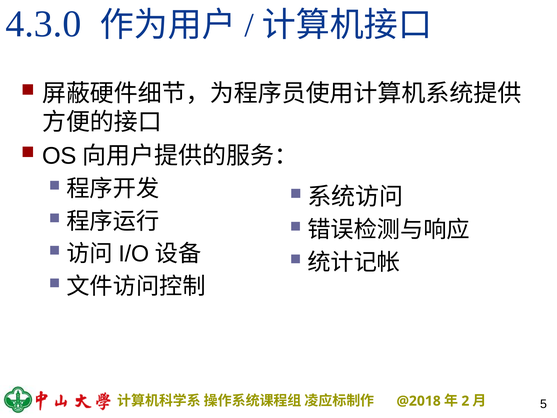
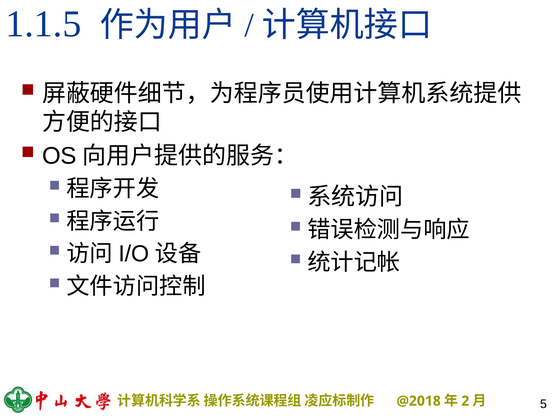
4.3.0: 4.3.0 -> 1.1.5 (43, 24)
